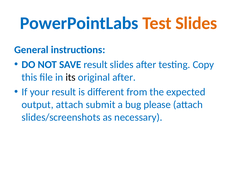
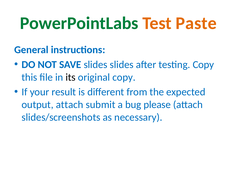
PowerPointLabs colour: blue -> green (79, 23)
Test Slides: Slides -> Paste (196, 23)
SAVE result: result -> slides (96, 64)
original after: after -> copy (124, 77)
